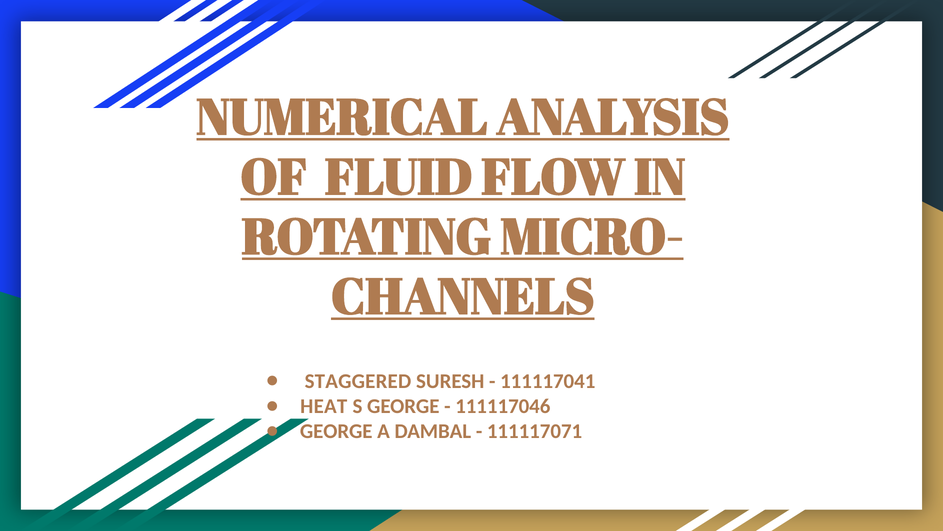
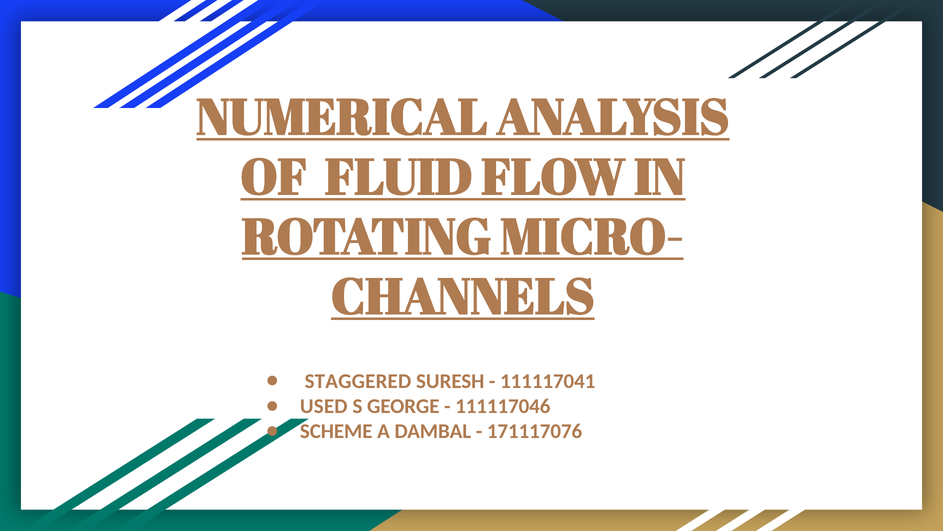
HEAT: HEAT -> USED (324, 406)
GEORGE: GEORGE -> SCHEME (336, 431)
111117071: 111117071 -> 171117076 (535, 431)
